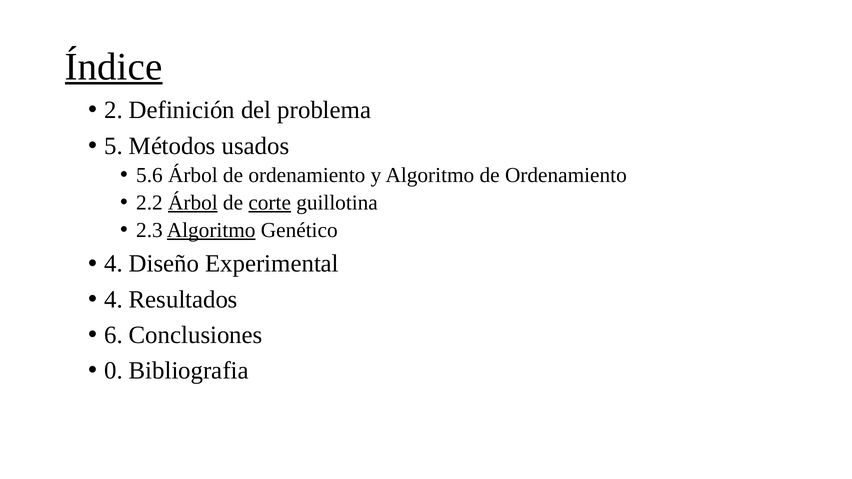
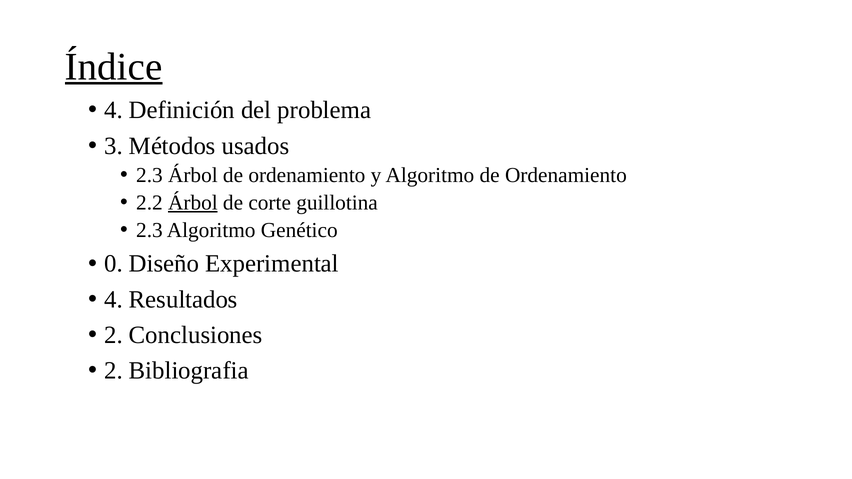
2: 2 -> 4 (113, 110)
5: 5 -> 3 (113, 146)
5.6: 5.6 -> 2.3 (149, 175)
corte underline: present -> none (270, 203)
Algoritmo underline: present -> none (211, 230)
4: 4 -> 0 (113, 264)
6: 6 -> 2 (113, 335)
0: 0 -> 2 (113, 371)
